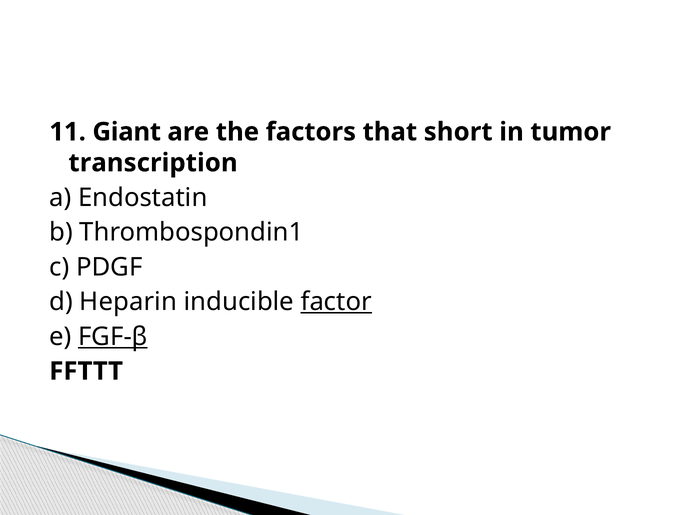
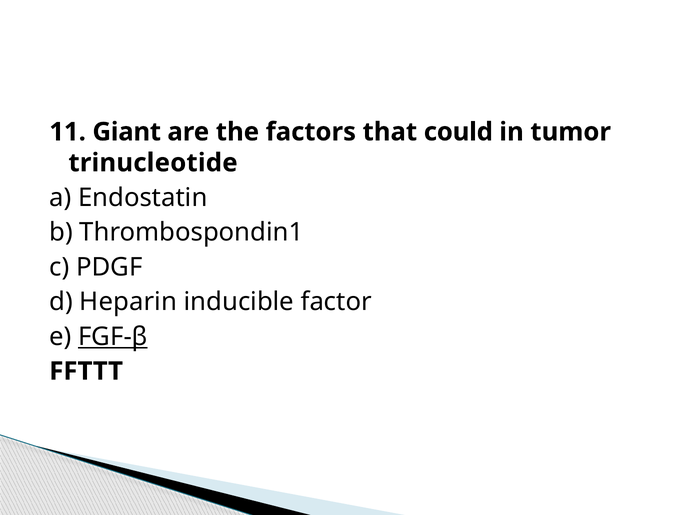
short: short -> could (458, 132)
transcription: transcription -> trinucleotide (153, 163)
factor underline: present -> none (336, 301)
